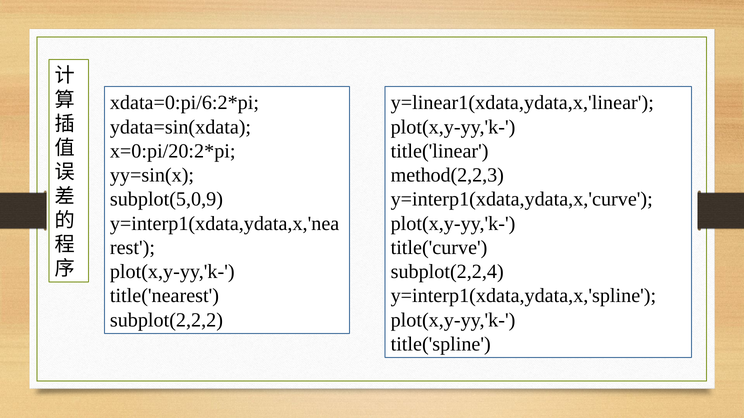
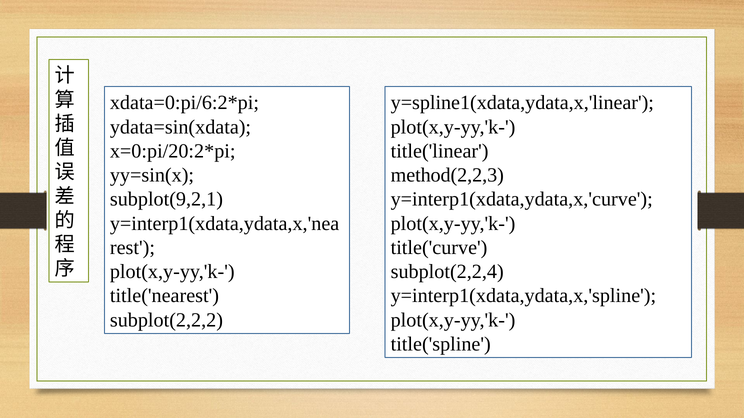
y=linear1(xdata,ydata,x,'linear: y=linear1(xdata,ydata,x,'linear -> y=spline1(xdata,ydata,x,'linear (522, 103)
subplot(5,0,9: subplot(5,0,9 -> subplot(9,2,1 (166, 200)
